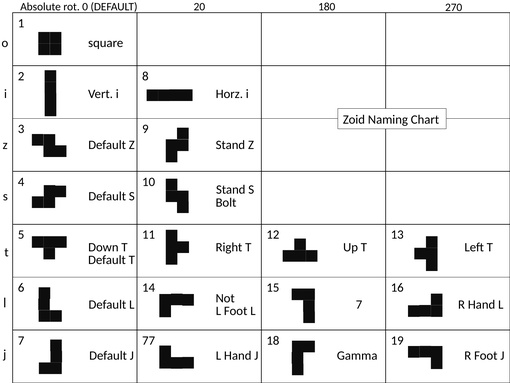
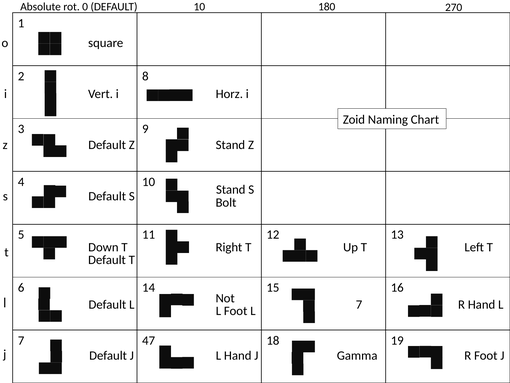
DEFAULT 20: 20 -> 10 (199, 7)
77: 77 -> 47 (149, 340)
